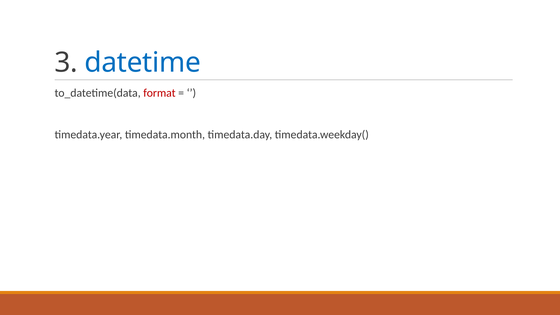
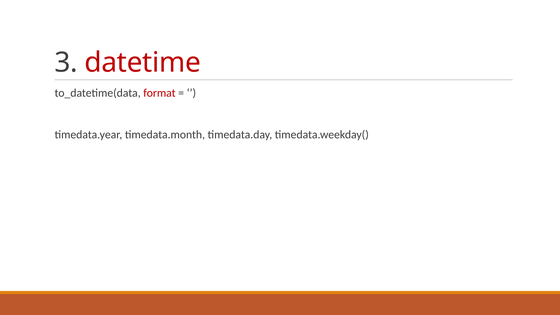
datetime colour: blue -> red (143, 63)
